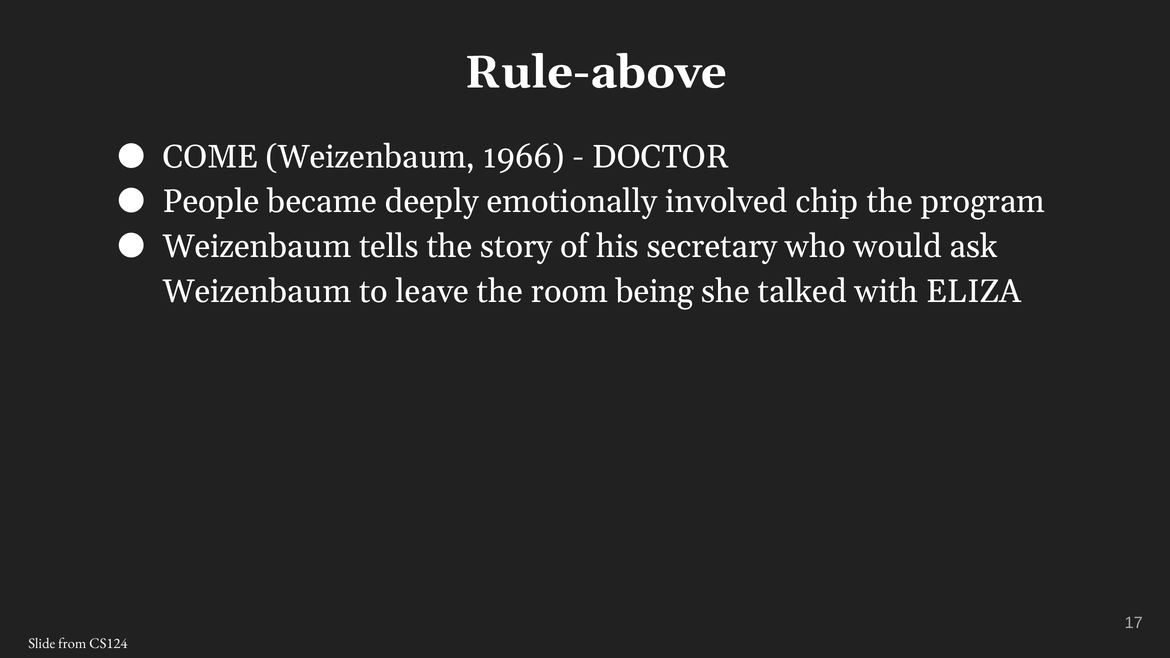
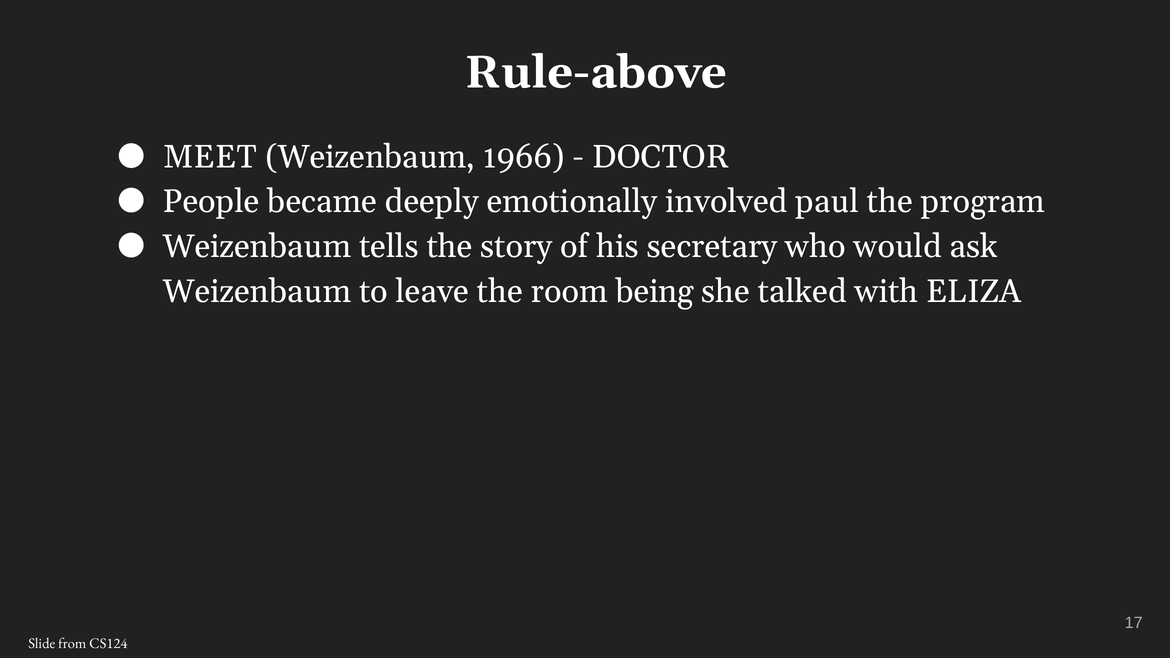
COME: COME -> MEET (210, 157)
chip: chip -> paul (827, 202)
